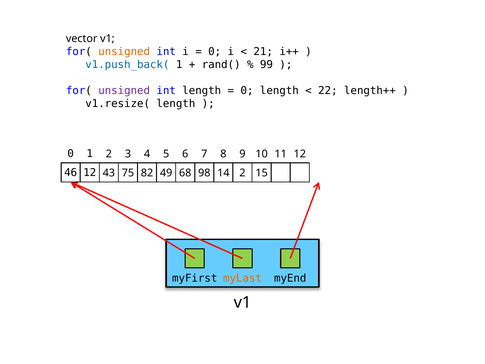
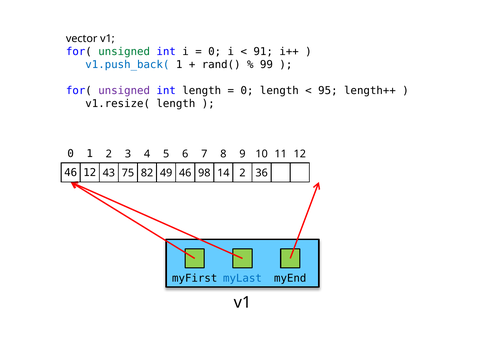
unsigned colour: orange -> green (124, 52)
21: 21 -> 91 (263, 52)
22: 22 -> 95 (328, 90)
49 68: 68 -> 46 (185, 173)
15: 15 -> 36 (262, 173)
myLast colour: orange -> blue (242, 278)
